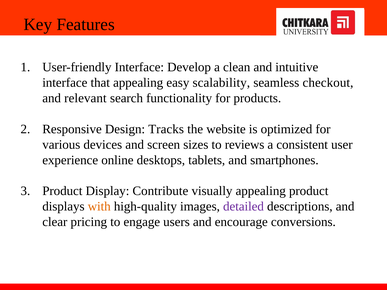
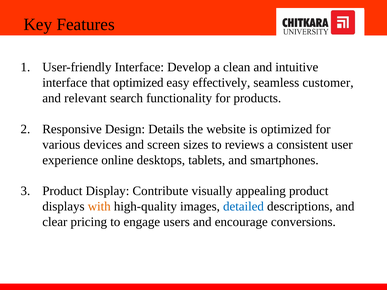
that appealing: appealing -> optimized (138, 83)
scalability: scalability -> effectively (221, 83)
checkout: checkout -> customer (328, 83)
Tracks: Tracks -> Details (166, 129)
detailed colour: purple -> blue (243, 207)
